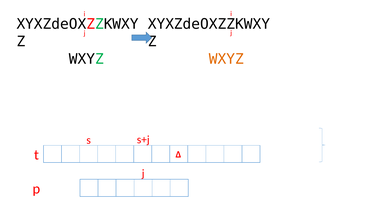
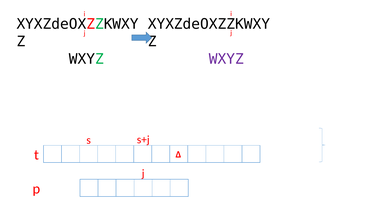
WXYZ colour: orange -> purple (226, 59)
